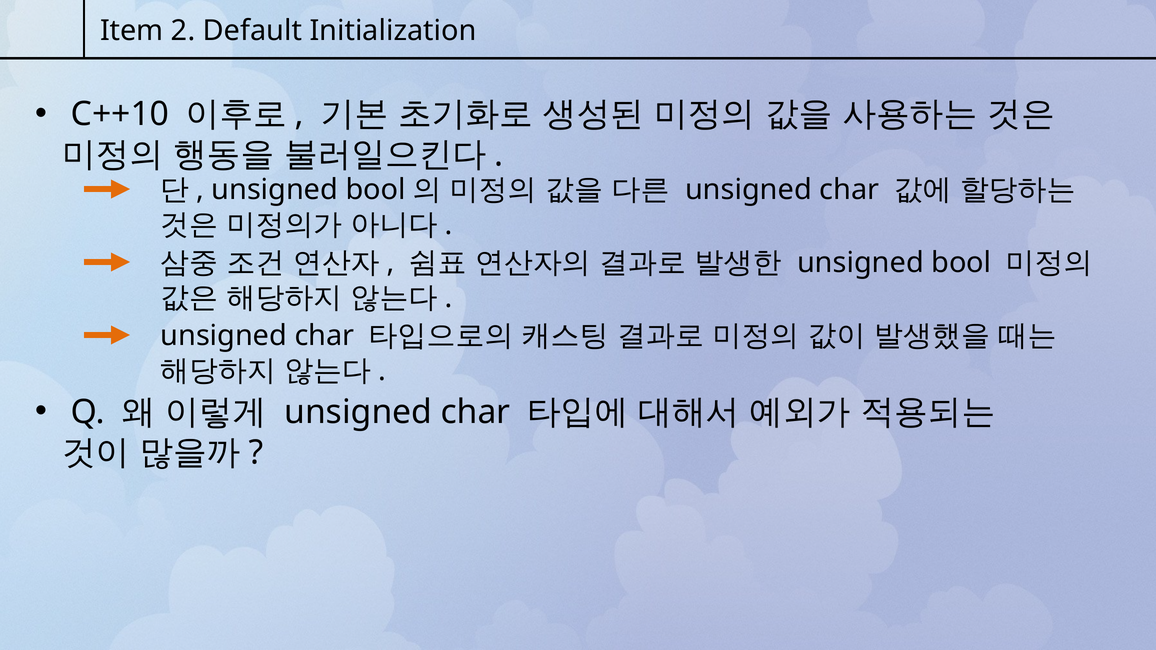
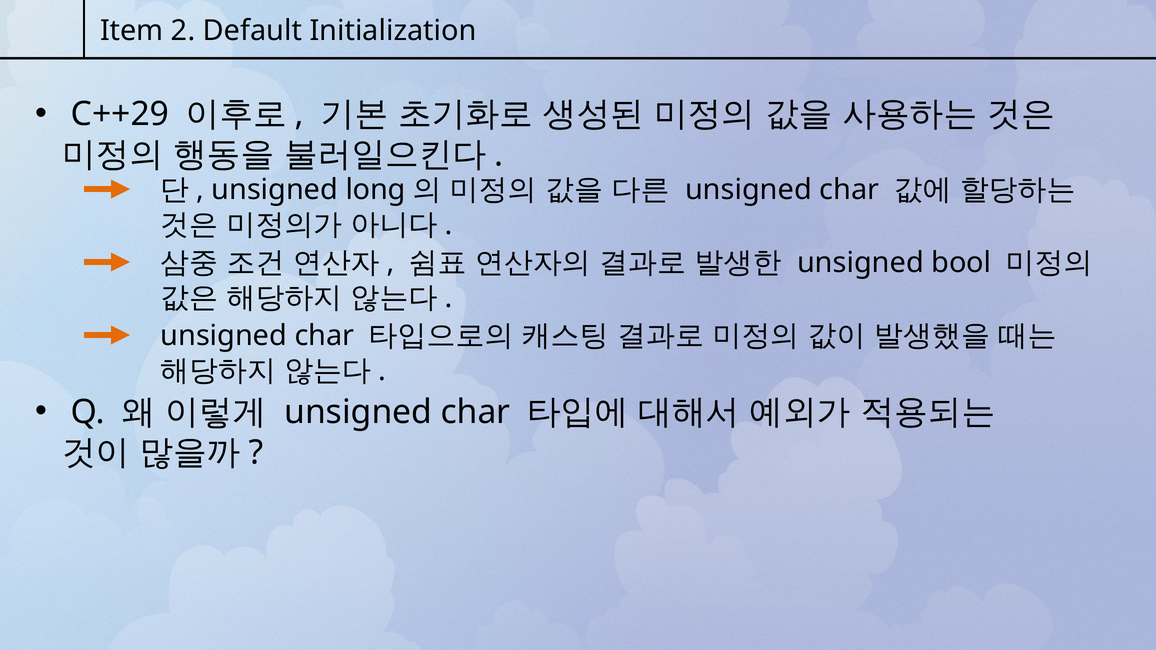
C++10: C++10 -> C++29 (120, 114)
bool: bool -> long (376, 190)
